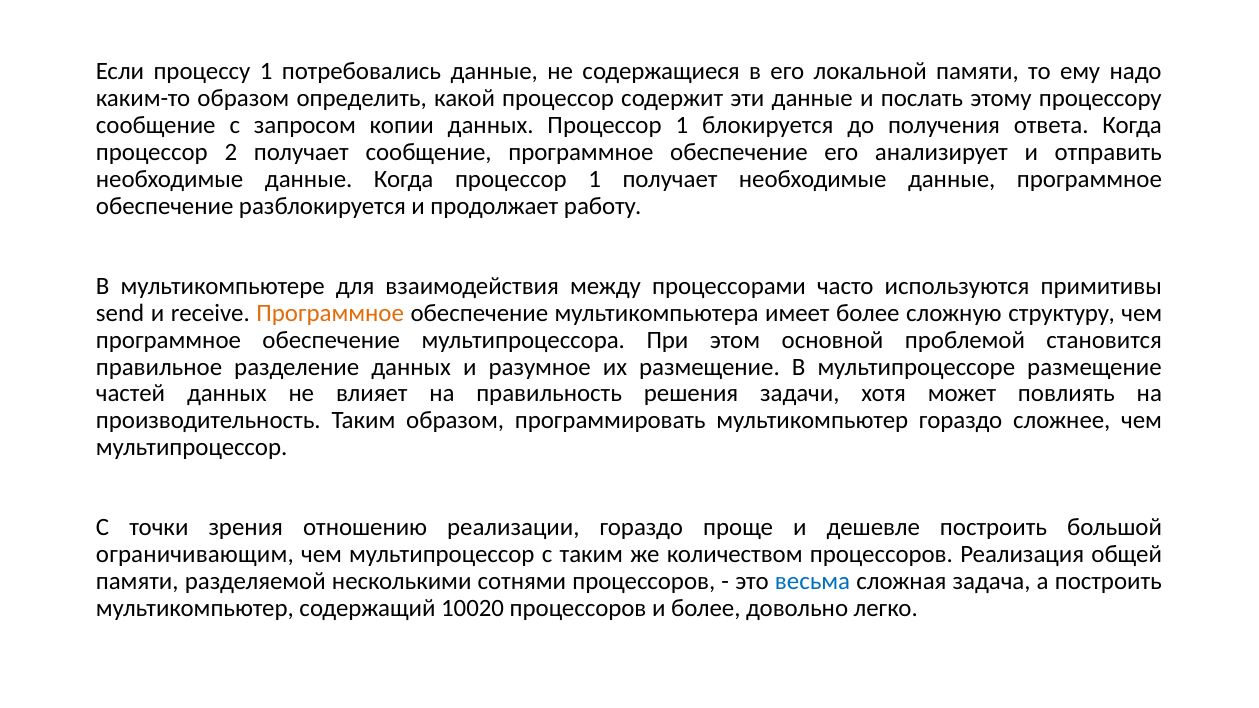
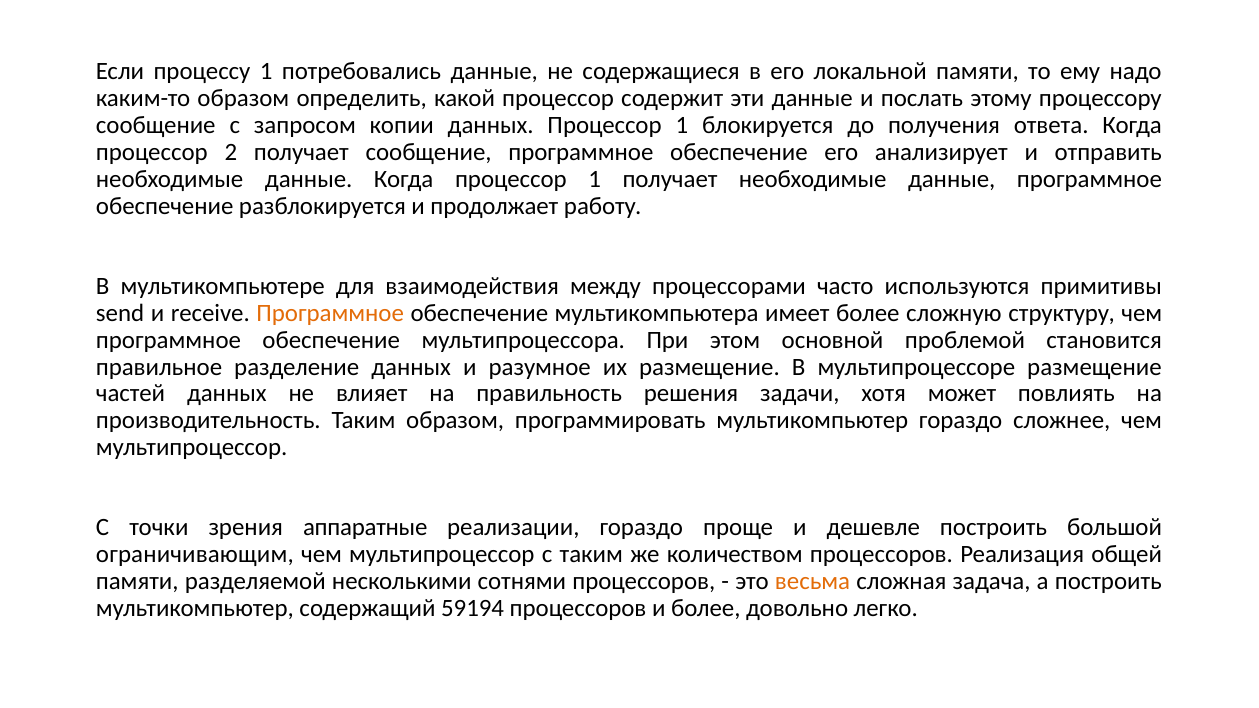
отношению: отношению -> аппаратные (365, 528)
весьма colour: blue -> orange (813, 582)
10020: 10020 -> 59194 (473, 608)
